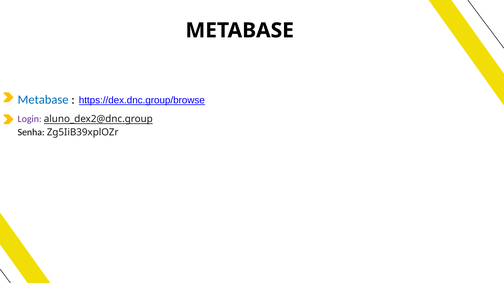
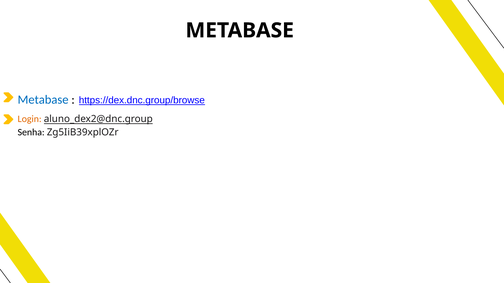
Login colour: purple -> orange (30, 119)
